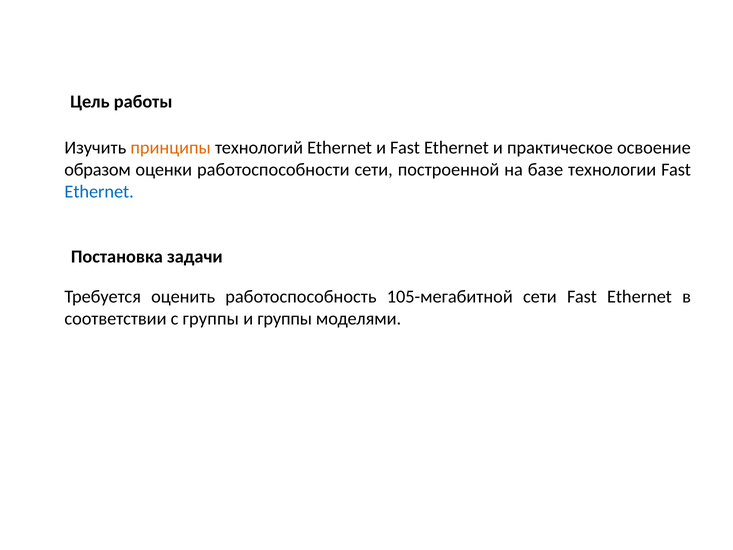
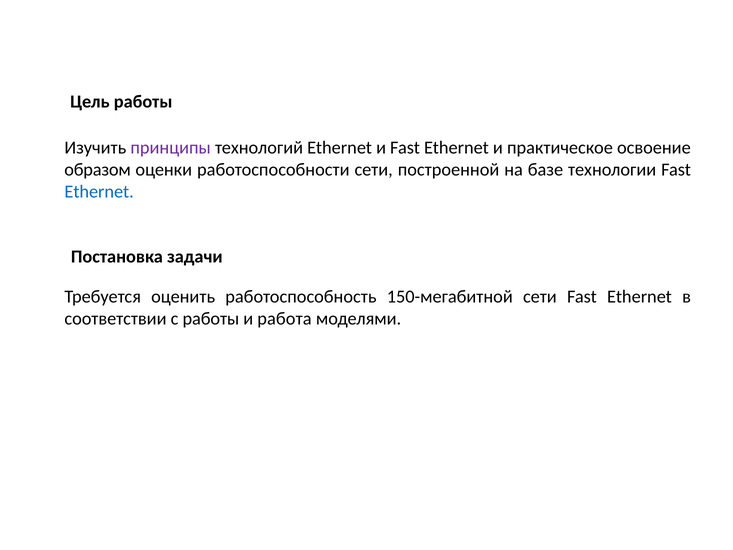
принципы colour: orange -> purple (171, 148)
105-мегабитной: 105-мегабитной -> 150-мегабитной (450, 296)
с группы: группы -> работы (211, 318)
и группы: группы -> работа (284, 318)
